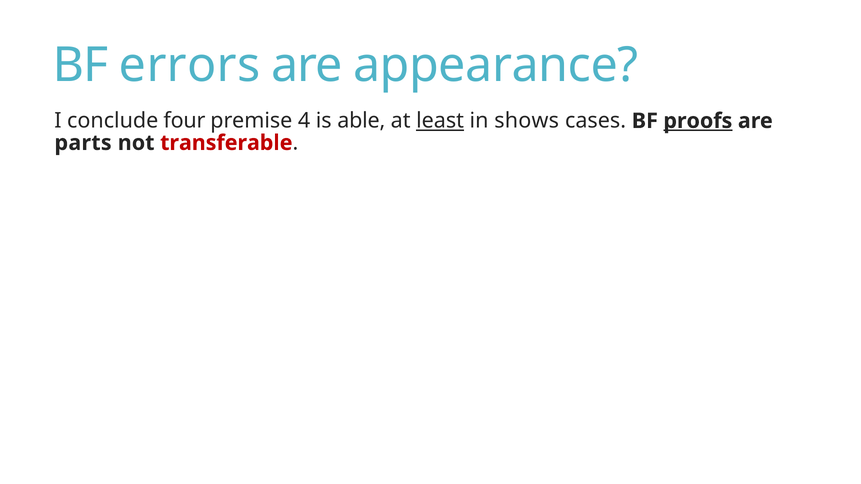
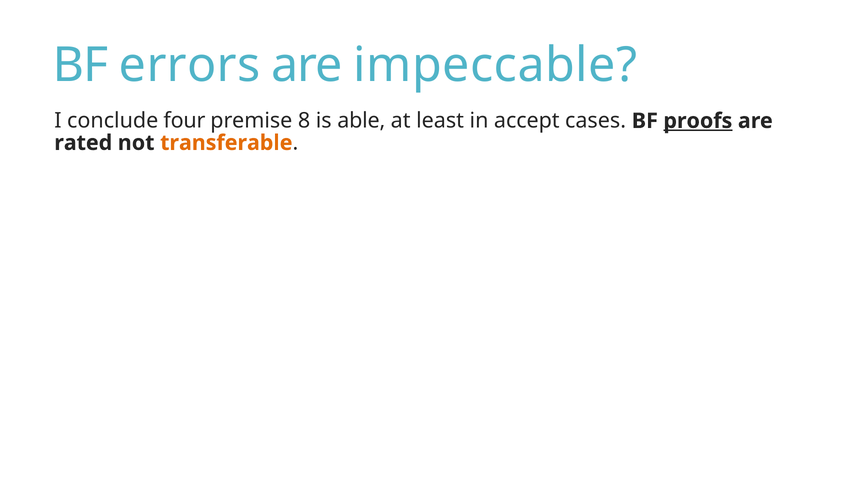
appearance: appearance -> impeccable (495, 65)
4: 4 -> 8 (304, 121)
least underline: present -> none (440, 121)
shows: shows -> accept (527, 121)
parts: parts -> rated (83, 143)
transferable colour: red -> orange (226, 143)
